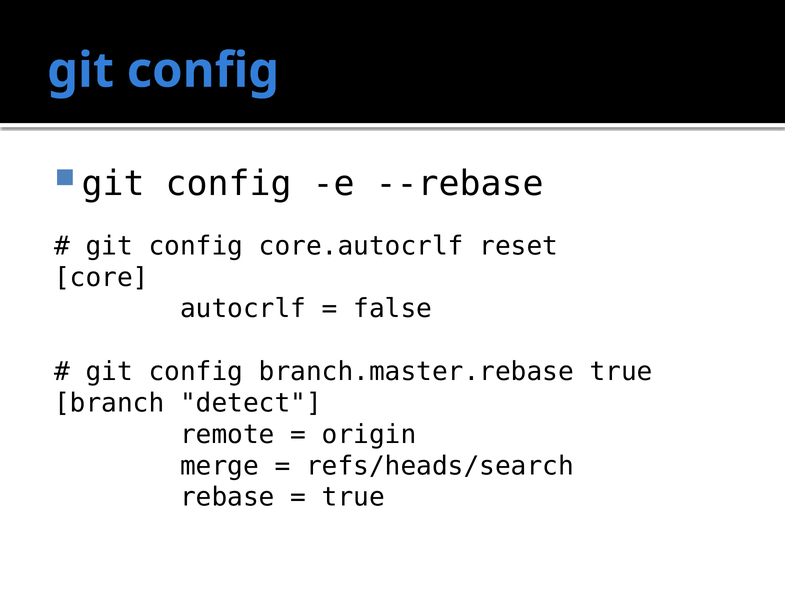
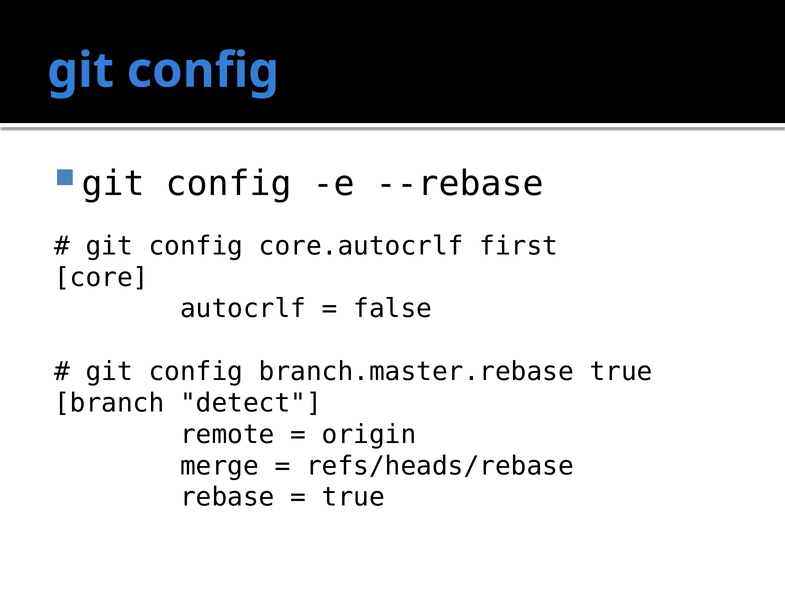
reset: reset -> first (519, 246)
refs/heads/search: refs/heads/search -> refs/heads/rebase (440, 466)
